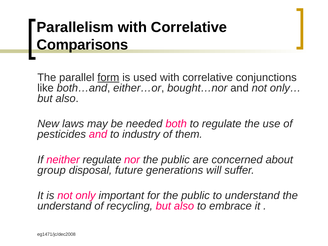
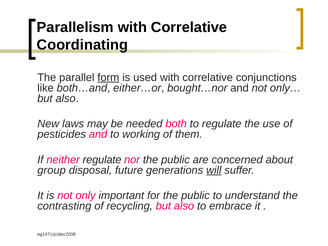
Comparisons: Comparisons -> Coordinating (82, 45)
industry: industry -> working (141, 134)
will underline: none -> present (214, 170)
understand: understand -> contrasting (64, 206)
